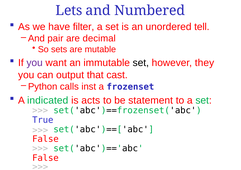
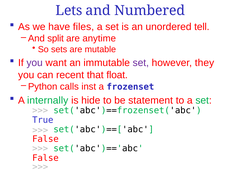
filter: filter -> files (83, 27)
pair: pair -> split (56, 38)
decimal: decimal -> anytime (99, 38)
set colour: black -> purple (141, 63)
output: output -> recent (70, 75)
cast: cast -> float (117, 75)
indicated: indicated -> internally (48, 100)
acts: acts -> hide (91, 100)
